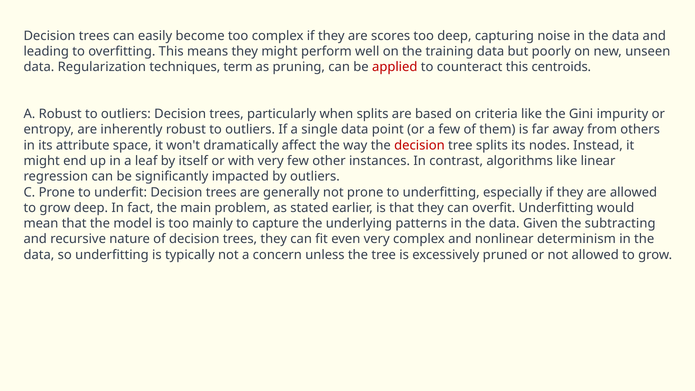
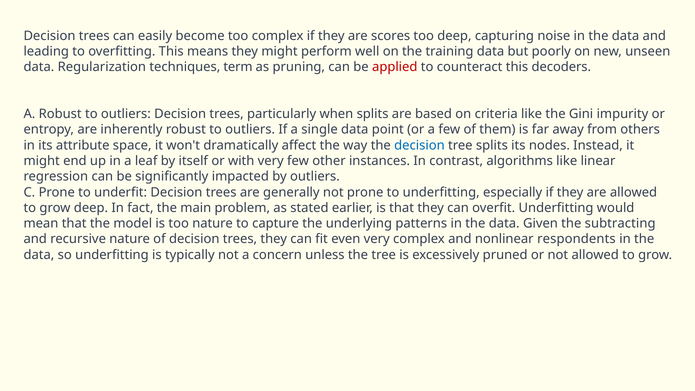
centroids: centroids -> decoders (561, 67)
decision colour: red -> blue (419, 145)
too mainly: mainly -> nature (213, 223)
determinism: determinism -> respondents (576, 239)
